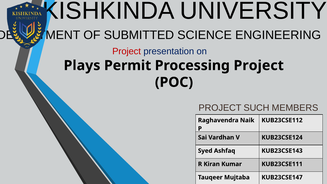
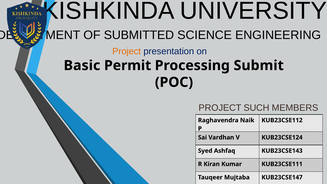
Project colour: red -> orange (127, 51)
Plays: Plays -> Basic (82, 65)
Processing Project: Project -> Submit (259, 65)
